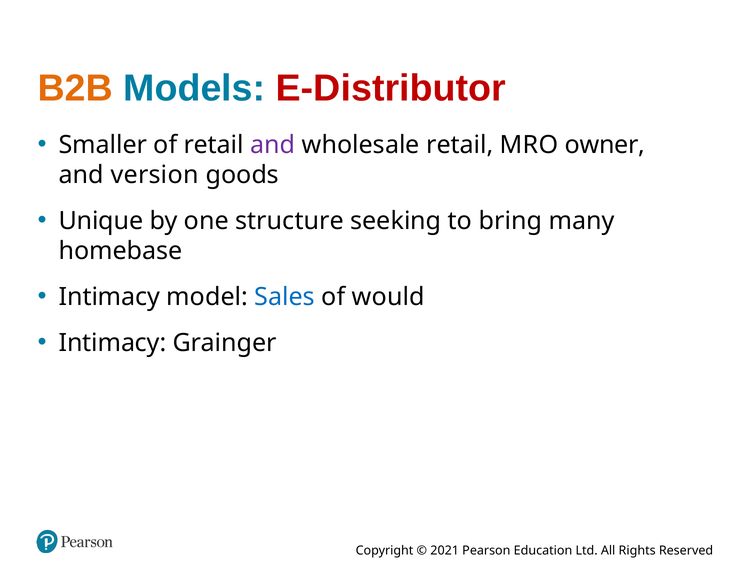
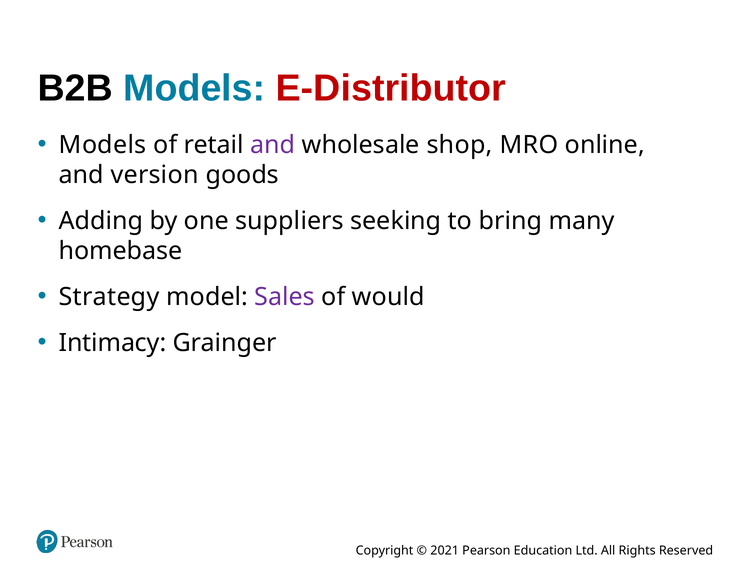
B2B colour: orange -> black (75, 88)
Smaller: Smaller -> Models (103, 145)
wholesale retail: retail -> shop (460, 145)
owner: owner -> online (605, 145)
Unique: Unique -> Adding (101, 221)
structure: structure -> suppliers (290, 221)
Intimacy: Intimacy -> Strategy (109, 297)
Sales colour: blue -> purple (285, 297)
